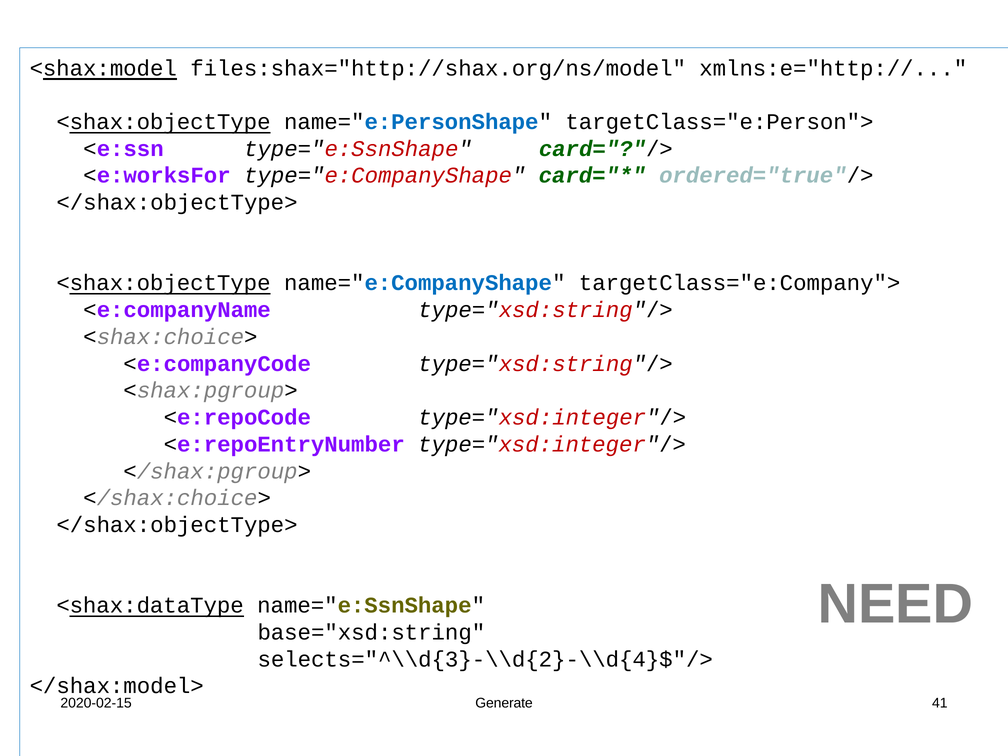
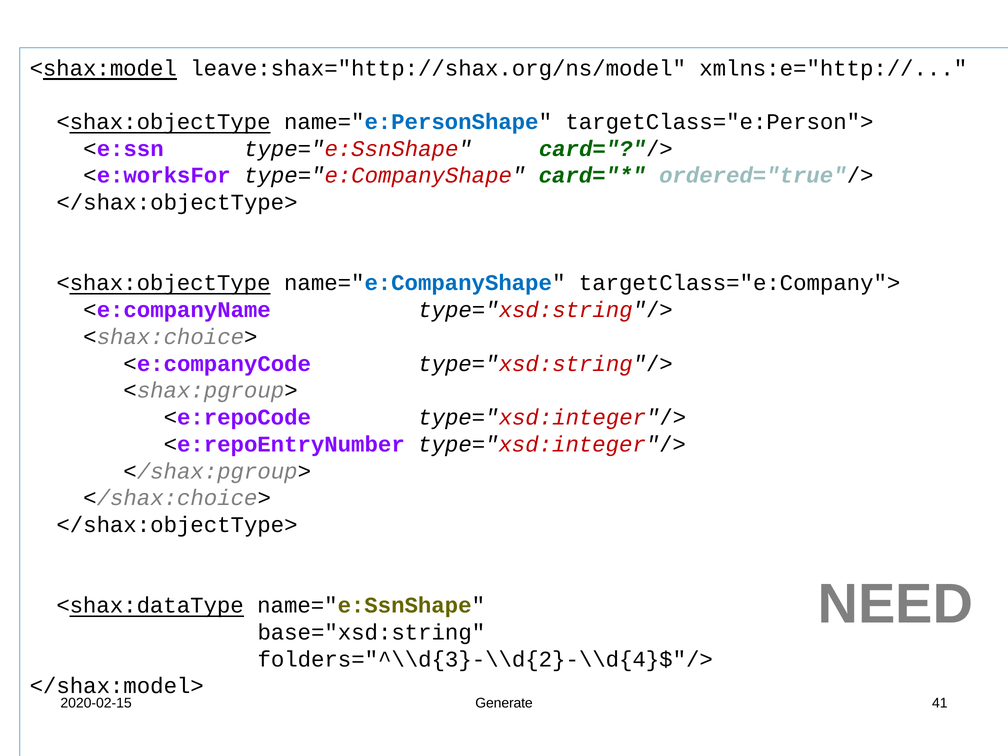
files:shax="http://shax.org/ns/model: files:shax="http://shax.org/ns/model -> leave:shax="http://shax.org/ns/model (438, 68)
selects="^\\d{3}-\\d{2}-\\d{4}$"/>: selects="^\\d{3}-\\d{2}-\\d{4}$"/> -> folders="^\\d{3}-\\d{2}-\\d{4}$"/> (485, 659)
